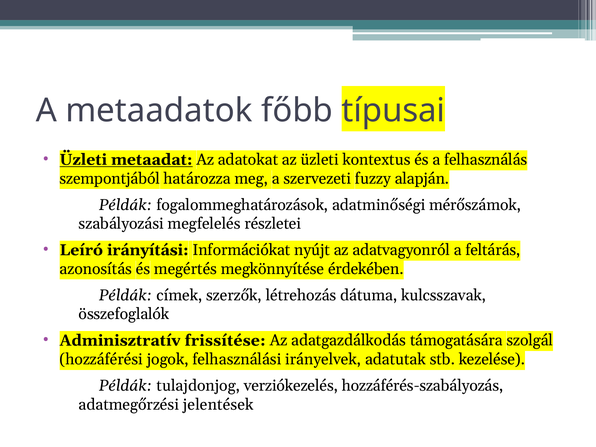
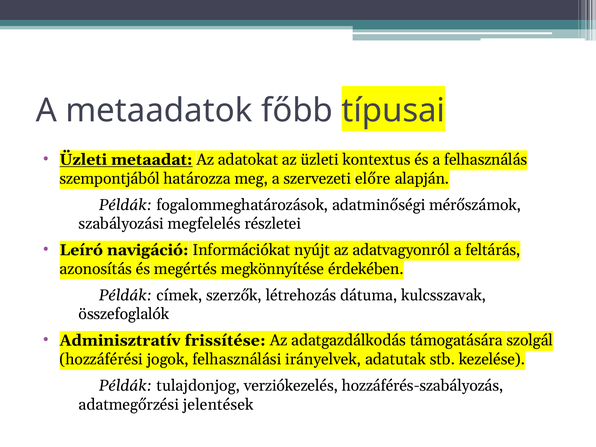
fuzzy: fuzzy -> előre (373, 178)
irányítási: irányítási -> navigáció (148, 250)
